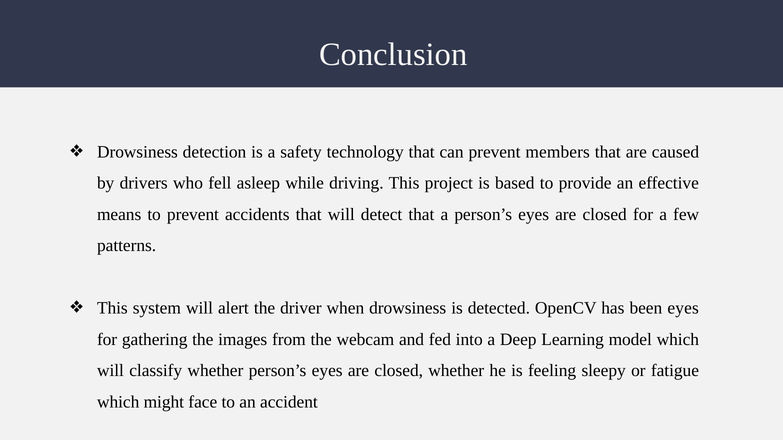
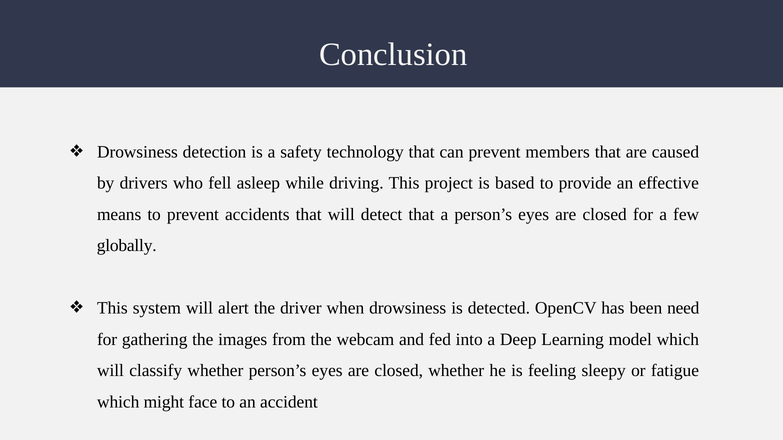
patterns: patterns -> globally (127, 246)
been eyes: eyes -> need (683, 309)
